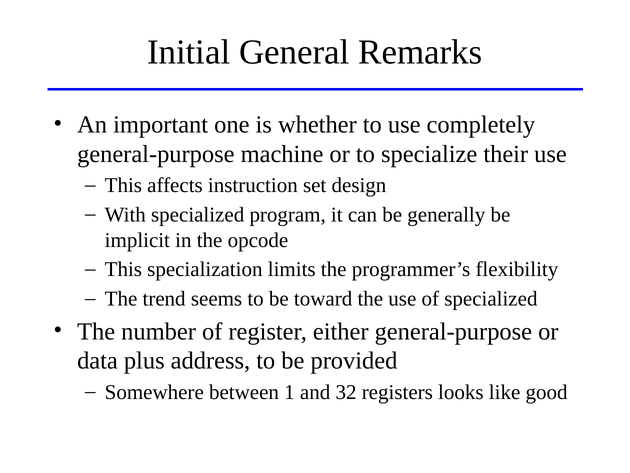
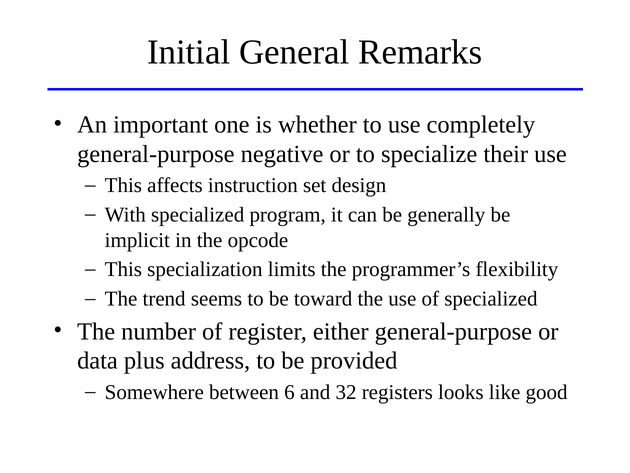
machine: machine -> negative (282, 154)
1: 1 -> 6 (289, 392)
